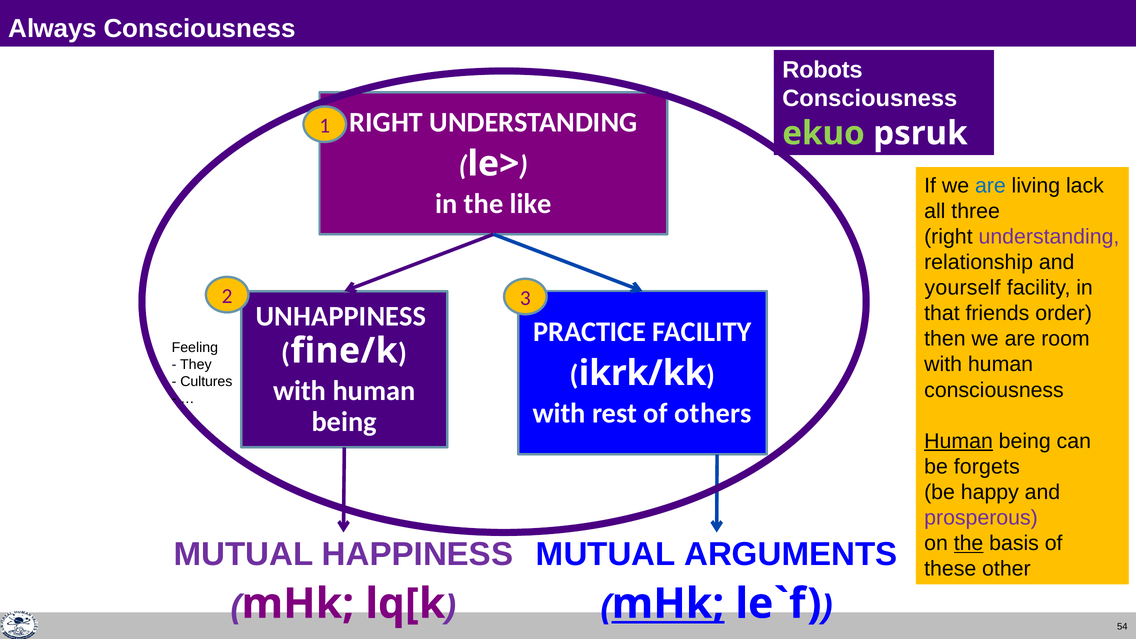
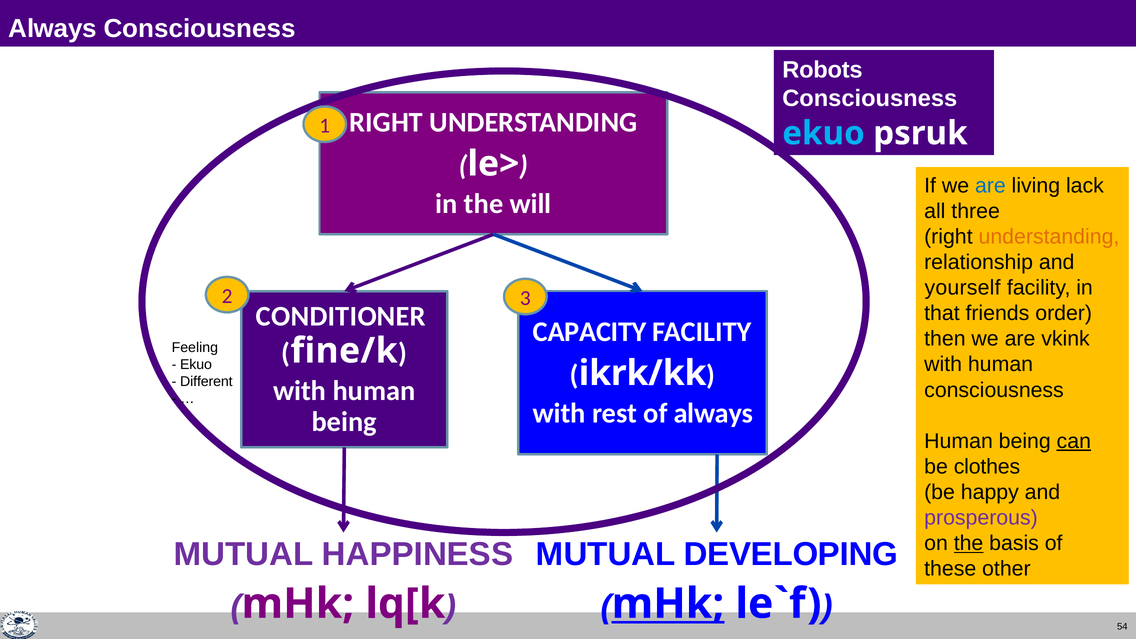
ekuo colour: light green -> light blue (824, 133)
like: like -> will (531, 204)
understanding colour: purple -> orange (1049, 237)
UNHAPPINESS: UNHAPPINESS -> CONDITIONER (341, 316)
PRACTICE: PRACTICE -> CAPACITY (590, 332)
room: room -> vkink (1066, 339)
They: They -> Ekuo (196, 364)
Cultures: Cultures -> Different (206, 381)
of others: others -> always (713, 413)
Human underline: present -> none (959, 441)
can underline: none -> present (1074, 441)
forgets: forgets -> clothes (987, 467)
ARGUMENTS: ARGUMENTS -> DEVELOPING (791, 554)
